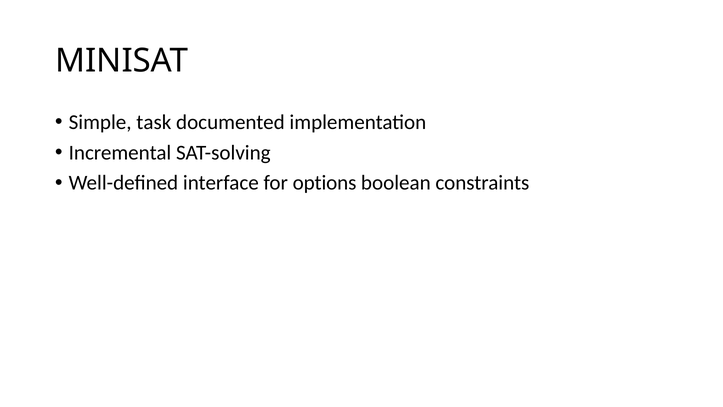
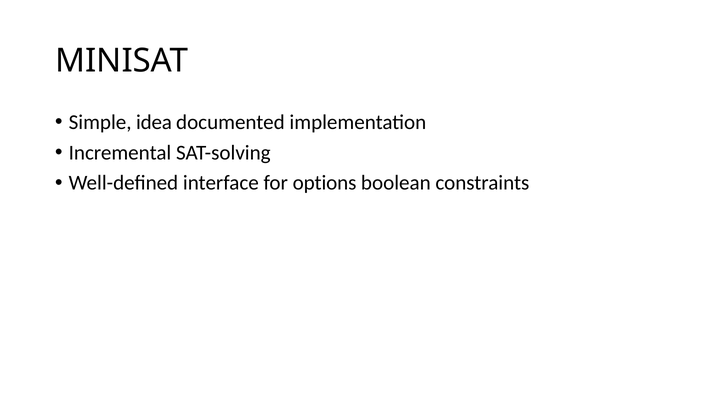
task: task -> idea (154, 122)
